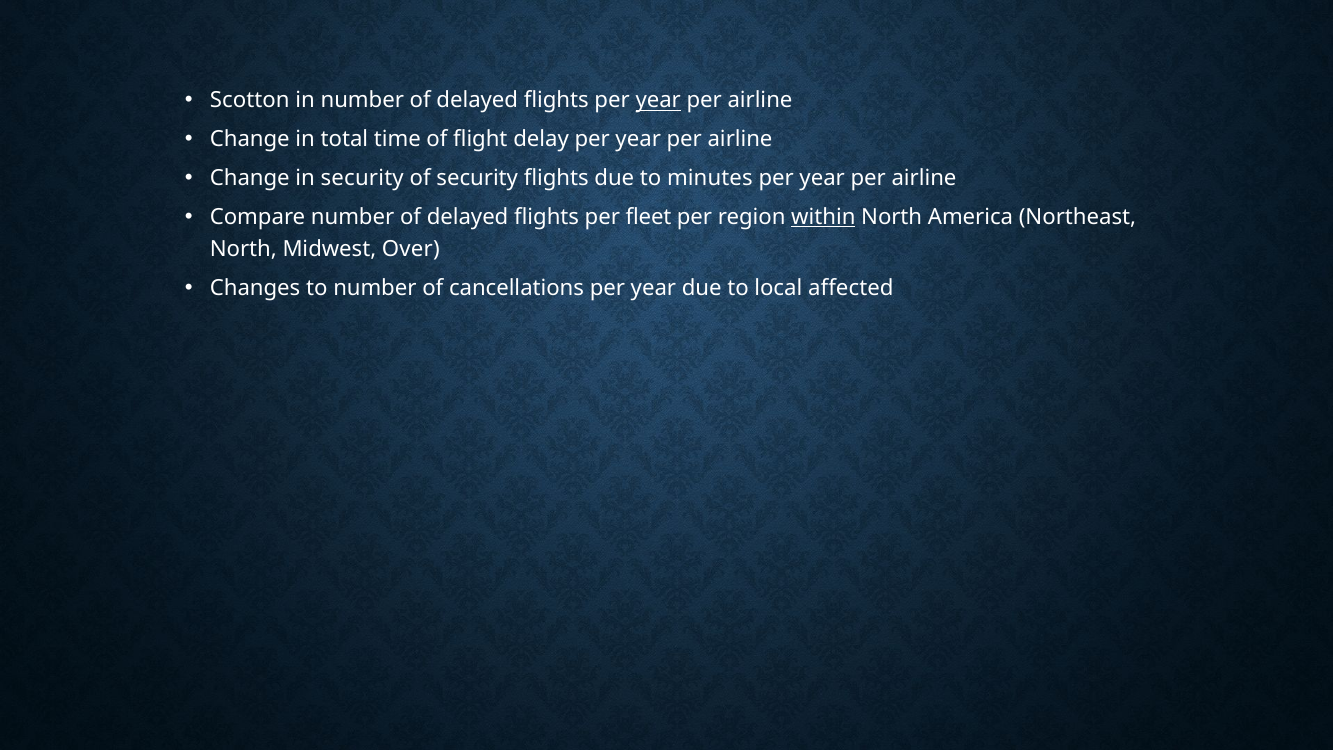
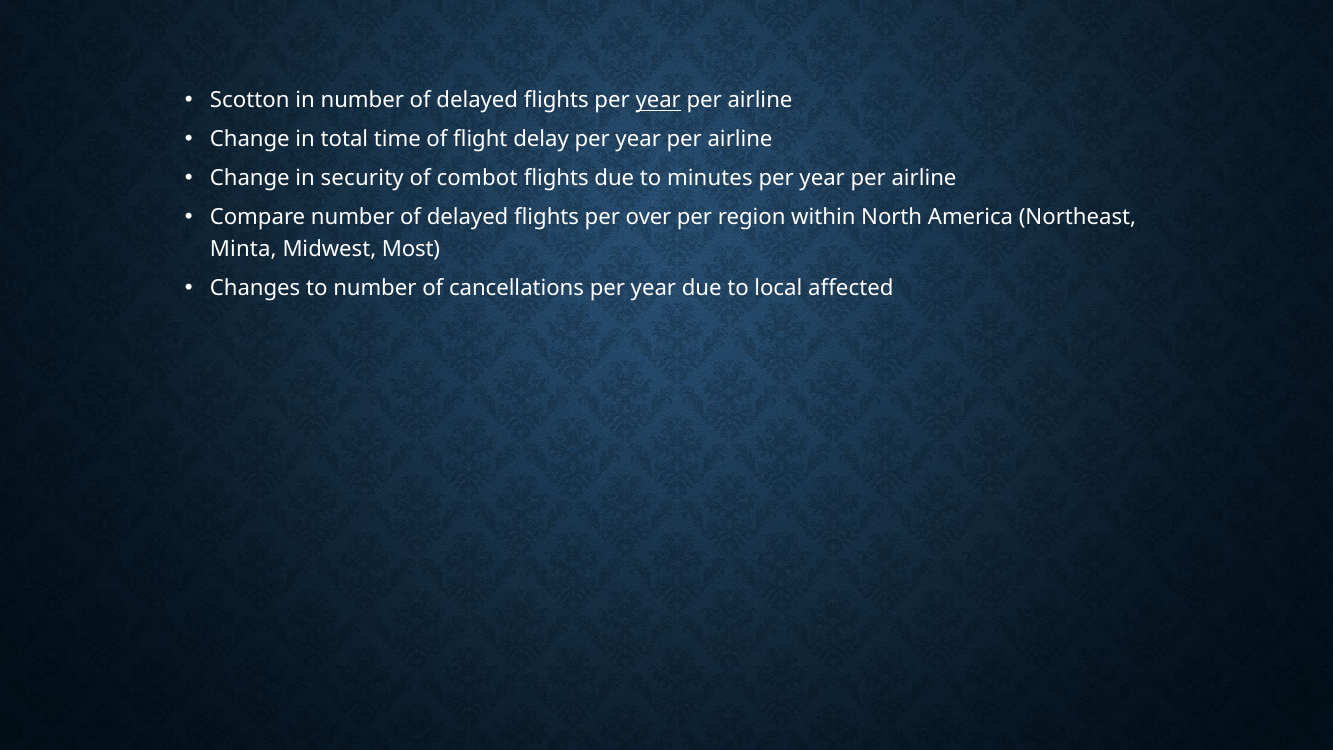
of security: security -> combot (477, 178)
fleet: fleet -> over (649, 217)
within underline: present -> none (823, 217)
North: North -> Minta (243, 249)
Over: Over -> Most (411, 249)
